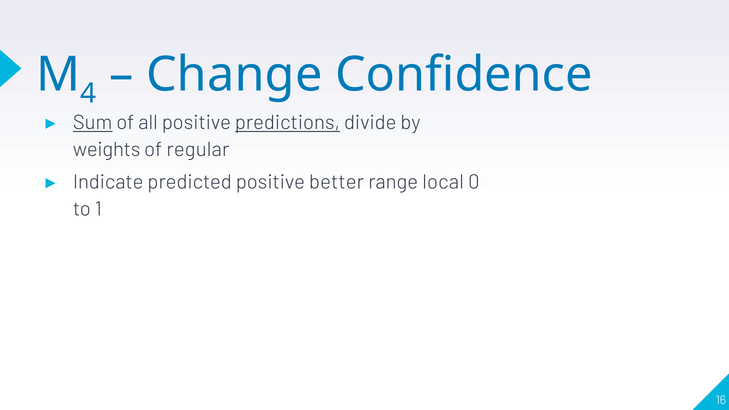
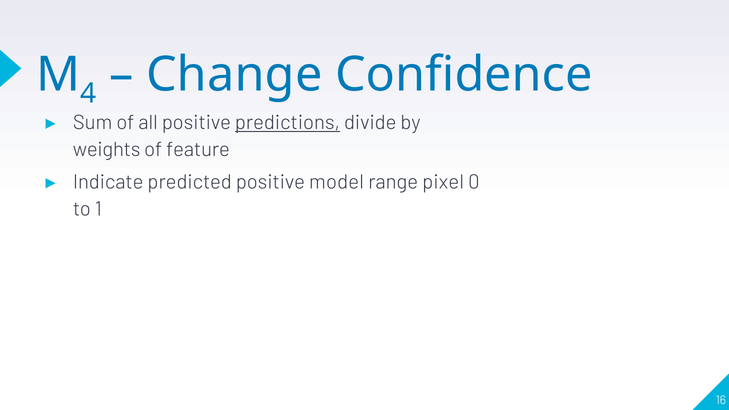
Sum underline: present -> none (93, 123)
regular: regular -> feature (198, 149)
better: better -> model (336, 182)
local: local -> pixel (443, 182)
